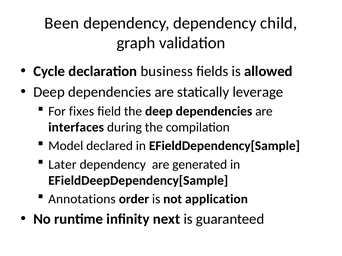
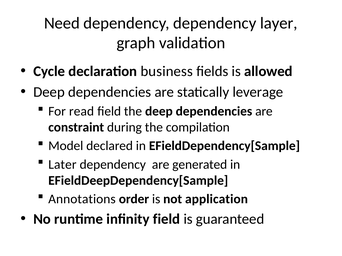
Been: Been -> Need (62, 23)
child: child -> layer (279, 23)
fixes: fixes -> read (82, 112)
interfaces: interfaces -> constraint (76, 128)
infinity next: next -> field (166, 219)
